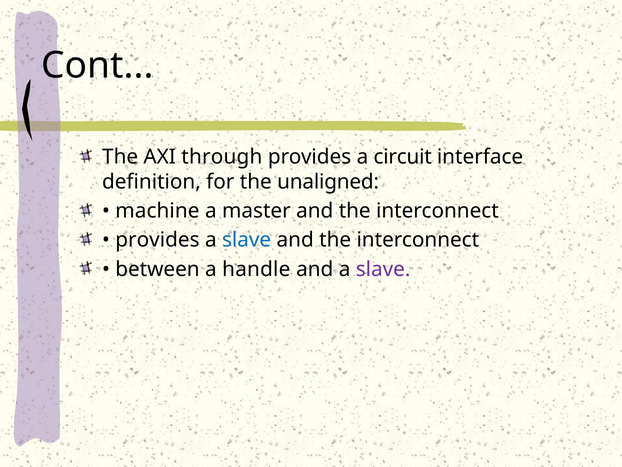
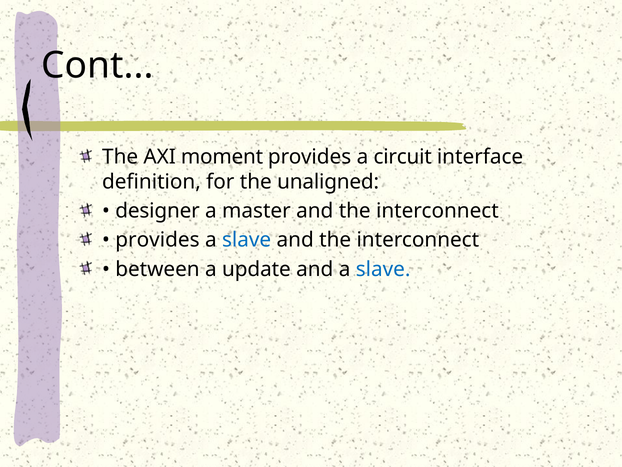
through: through -> moment (222, 157)
machine: machine -> designer (158, 211)
handle: handle -> update (256, 269)
slave colour: purple -> blue (383, 269)
